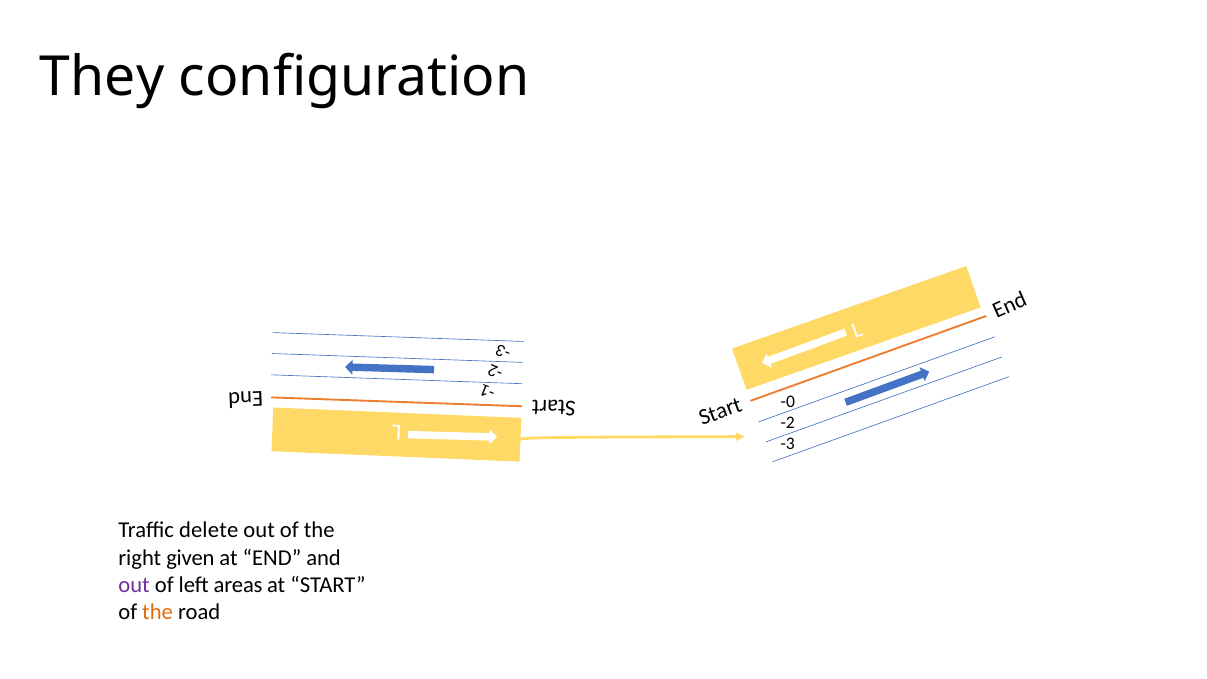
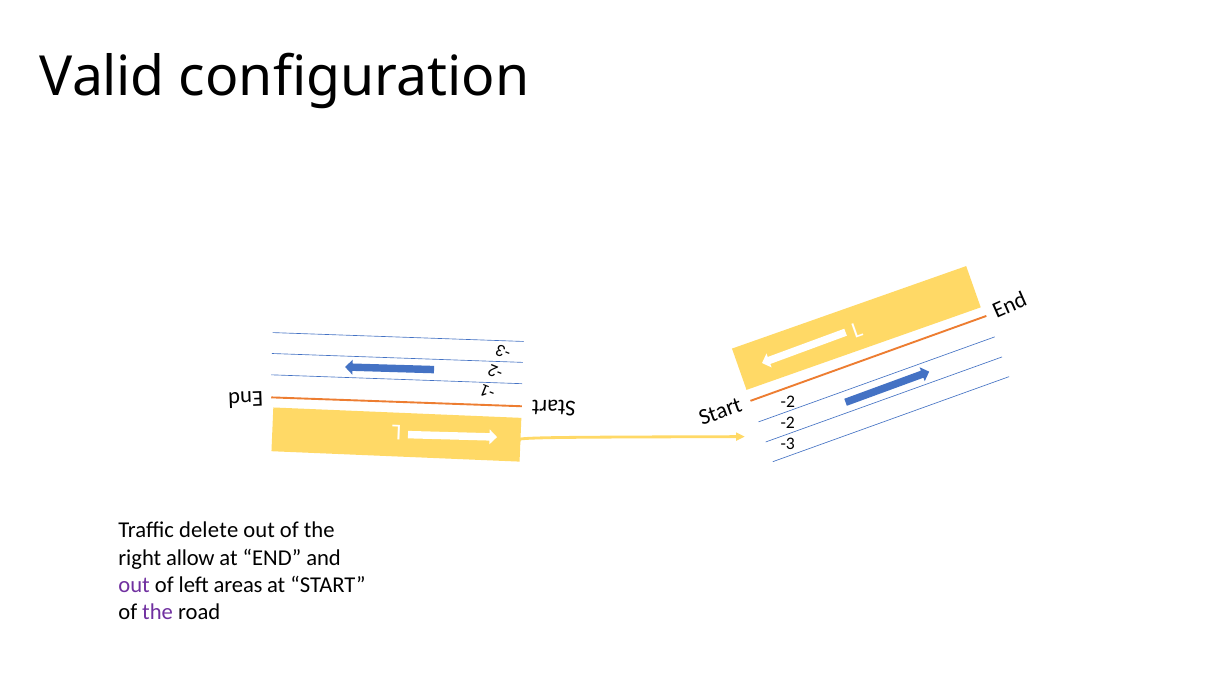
They: They -> Valid (102, 77)
-0: -0 -> -2 (788, 401)
given: given -> allow (190, 558)
the colour: orange -> purple (158, 612)
